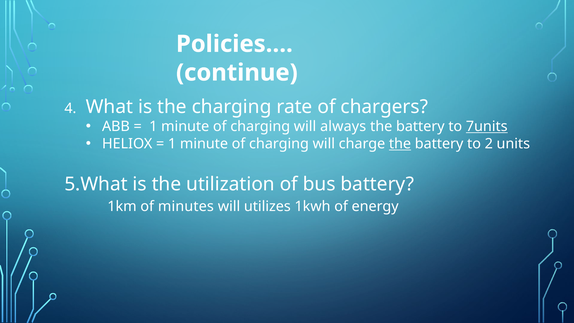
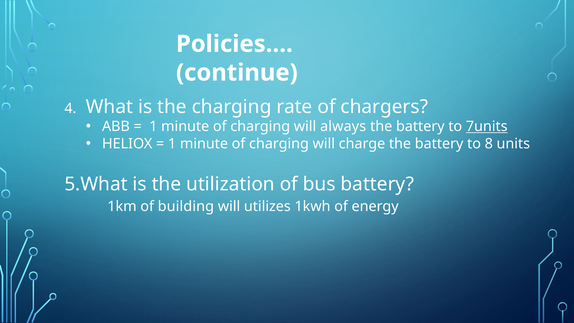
the underline: present -> none (400, 144)
2: 2 -> 8 (489, 144)
minutes: minutes -> building (186, 206)
